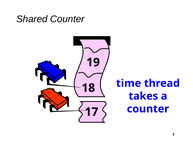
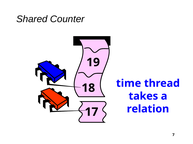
counter: counter -> relation (148, 109)
